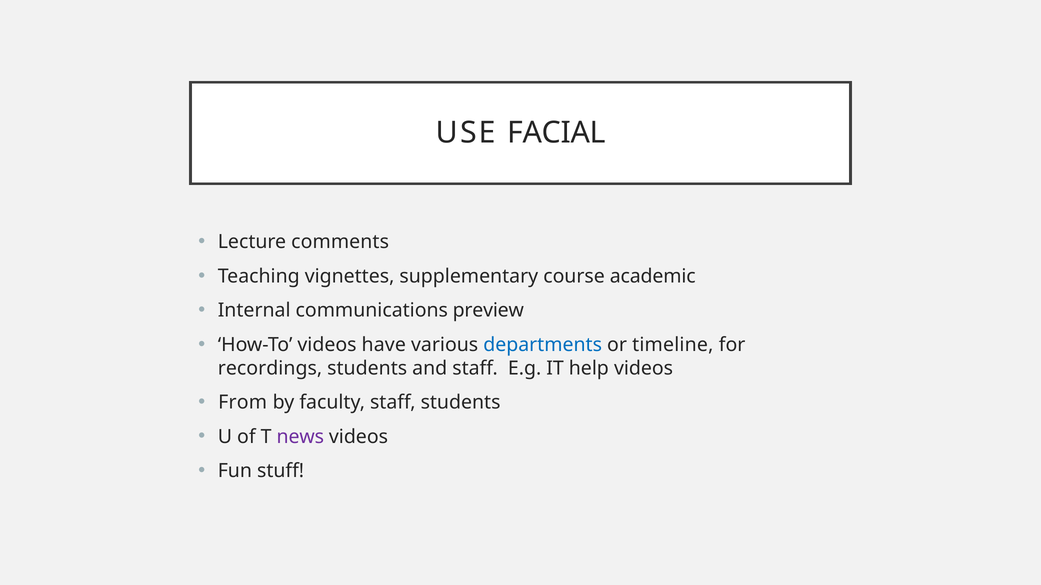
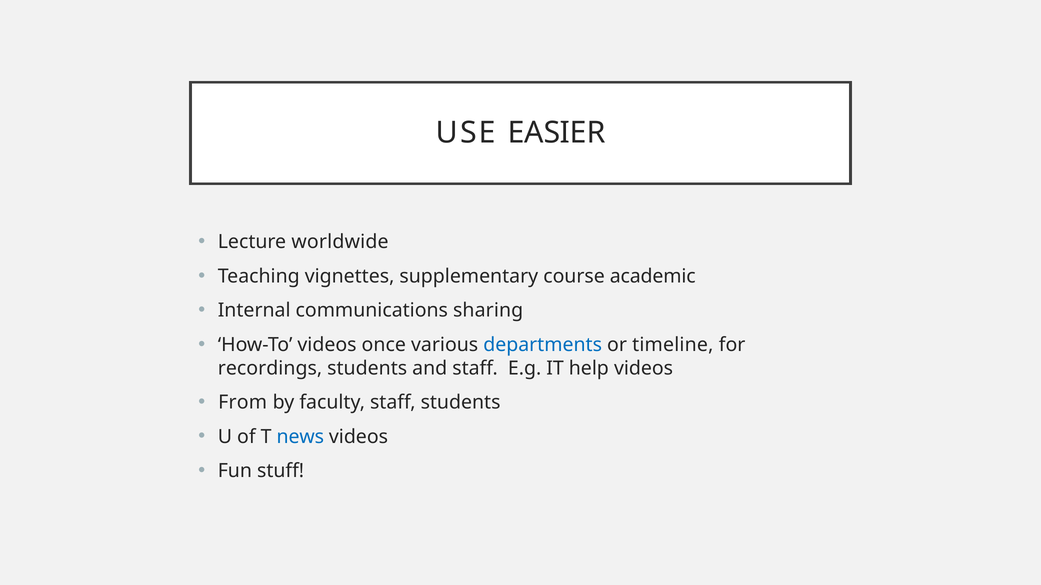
FACIAL: FACIAL -> EASIER (557, 133)
comments: comments -> worldwide (340, 242)
preview: preview -> sharing (488, 311)
have: have -> once (384, 345)
news colour: purple -> blue (300, 437)
